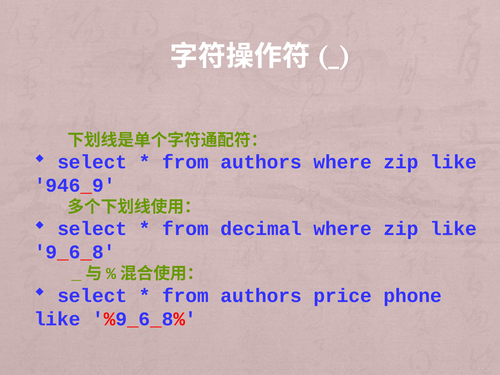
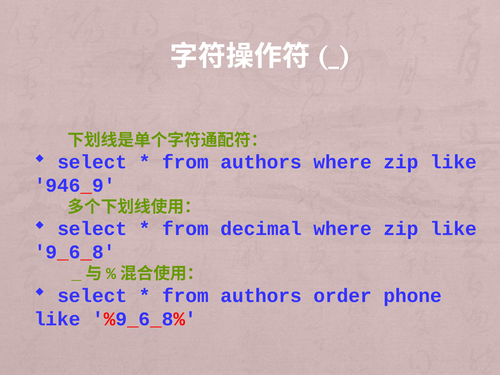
price: price -> order (343, 296)
